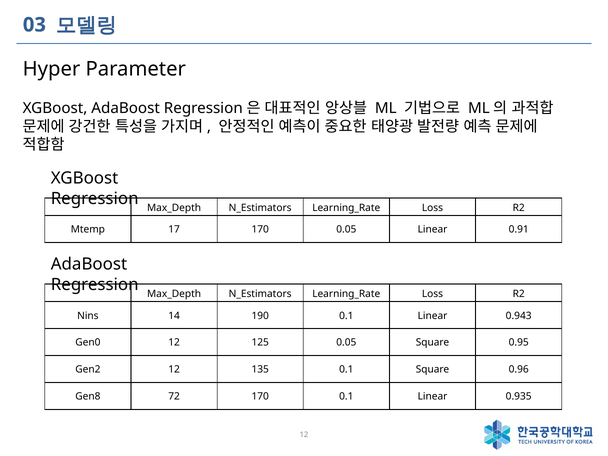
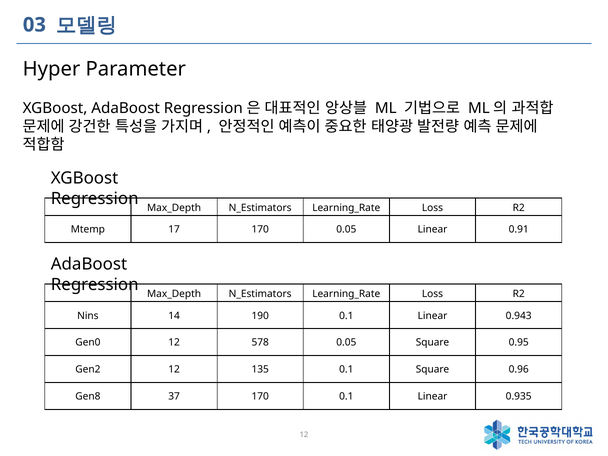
125: 125 -> 578 (260, 343)
72: 72 -> 37 (174, 397)
